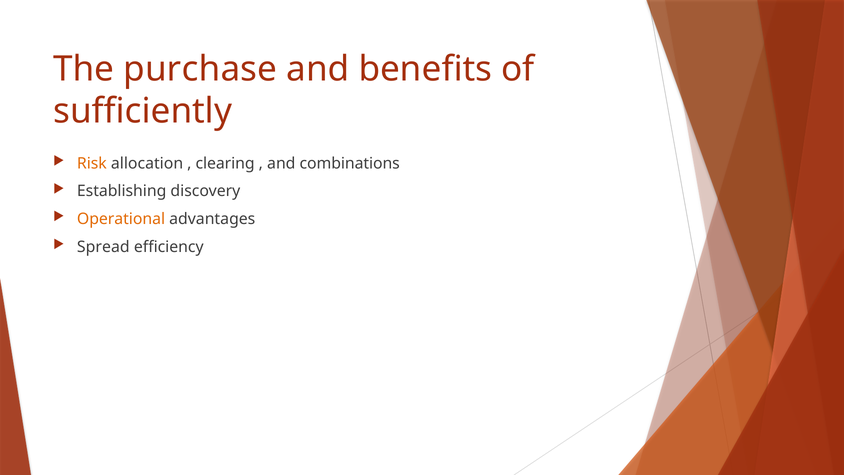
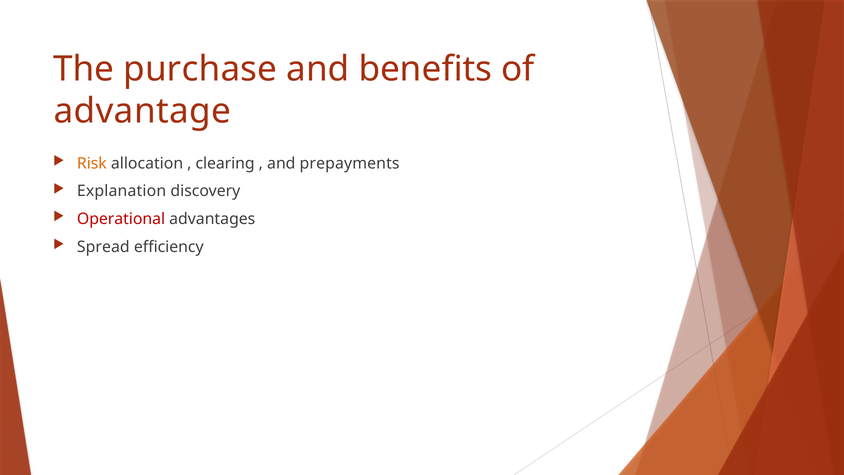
sufficiently: sufficiently -> advantage (142, 111)
combinations: combinations -> prepayments (350, 163)
Establishing: Establishing -> Explanation (122, 191)
Operational colour: orange -> red (121, 219)
